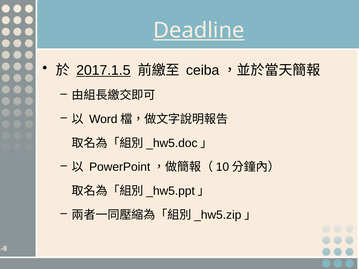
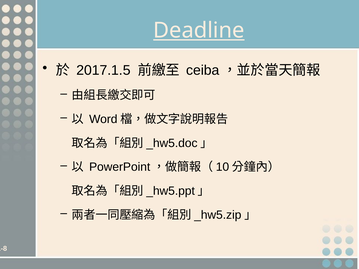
2017.1.5 underline: present -> none (103, 70)
